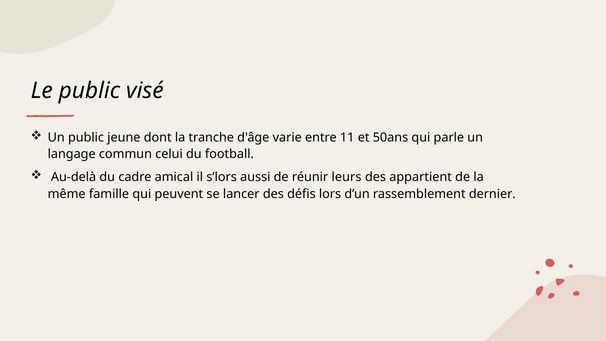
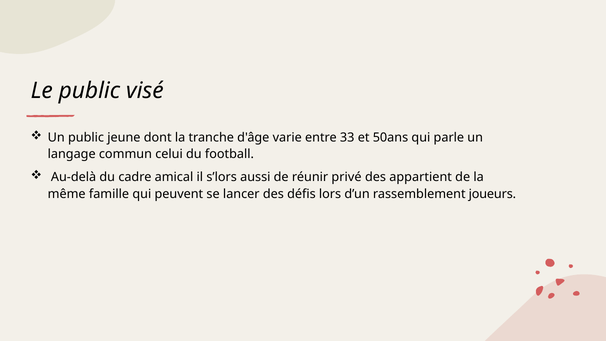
11: 11 -> 33 (347, 138)
leurs: leurs -> privé (347, 177)
dernier: dernier -> joueurs (492, 194)
